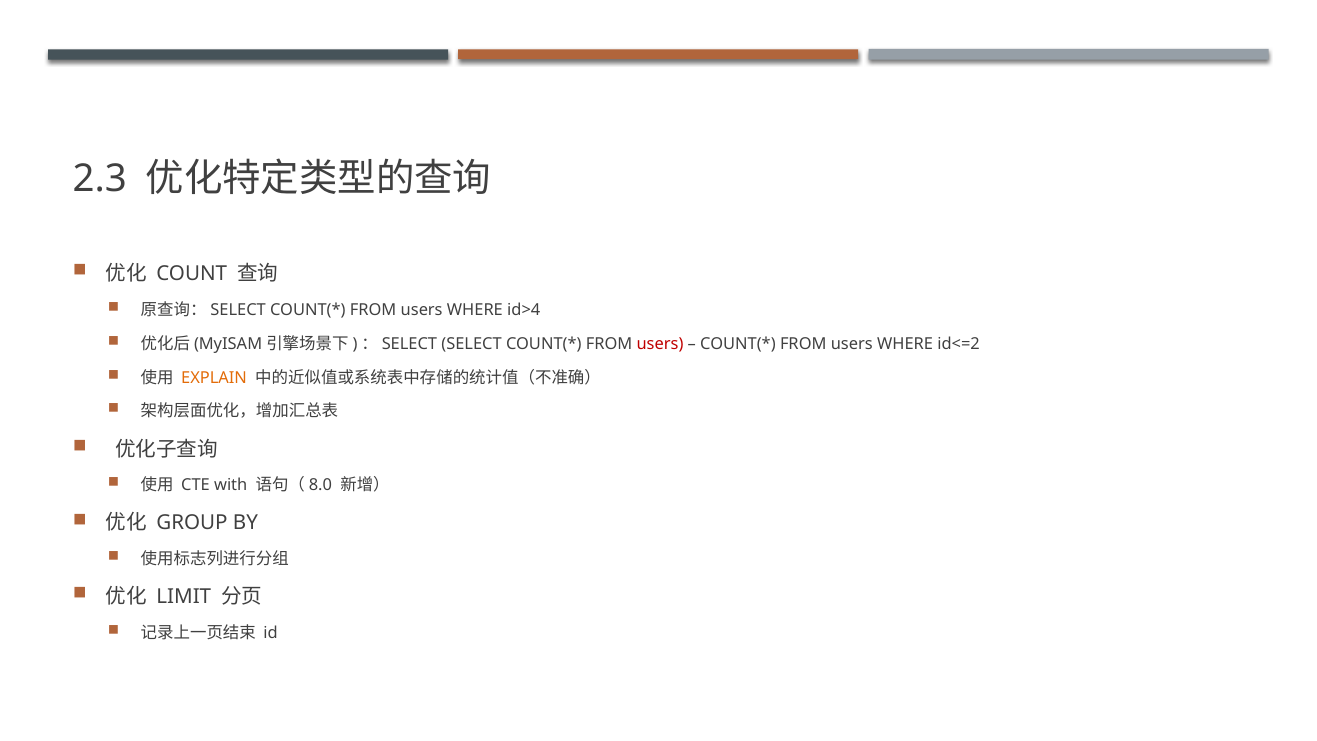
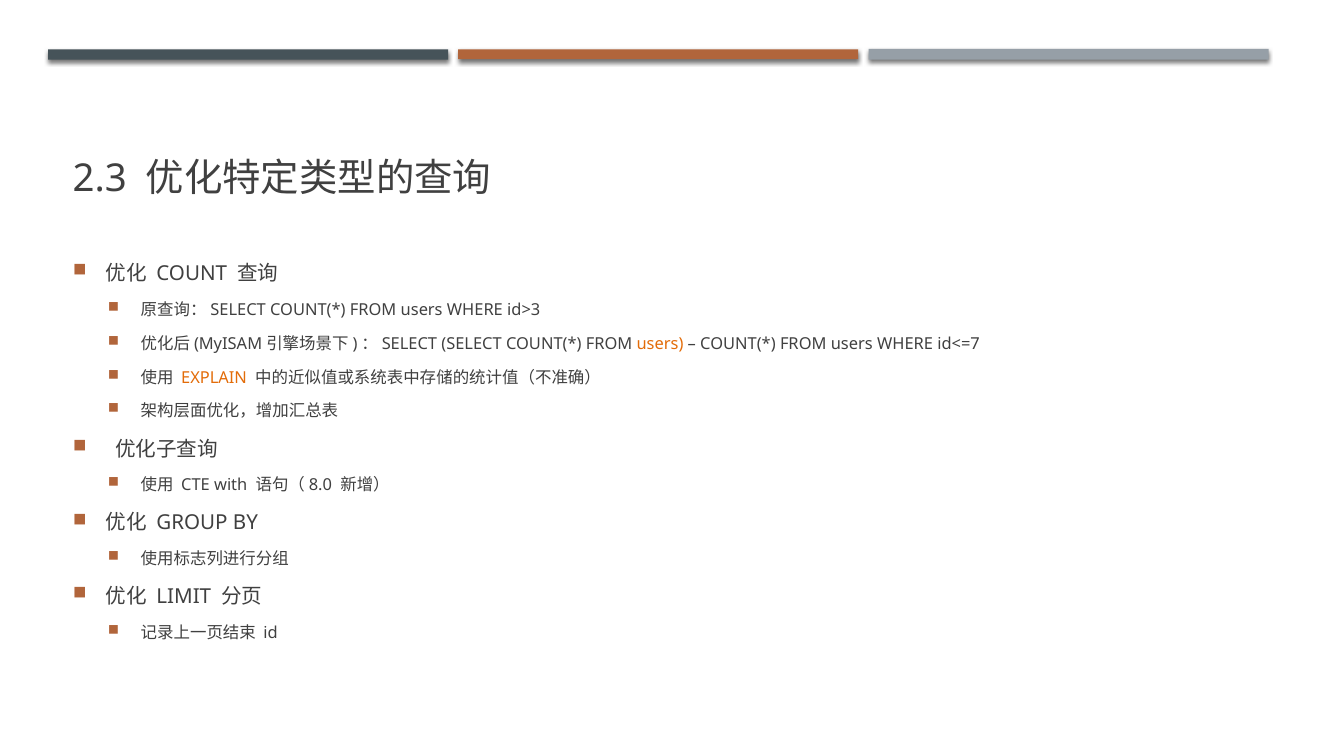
id>4: id>4 -> id>3 (524, 310)
users colour: red -> orange (660, 344)
id<=2: id<=2 -> id<=7 (959, 344)
